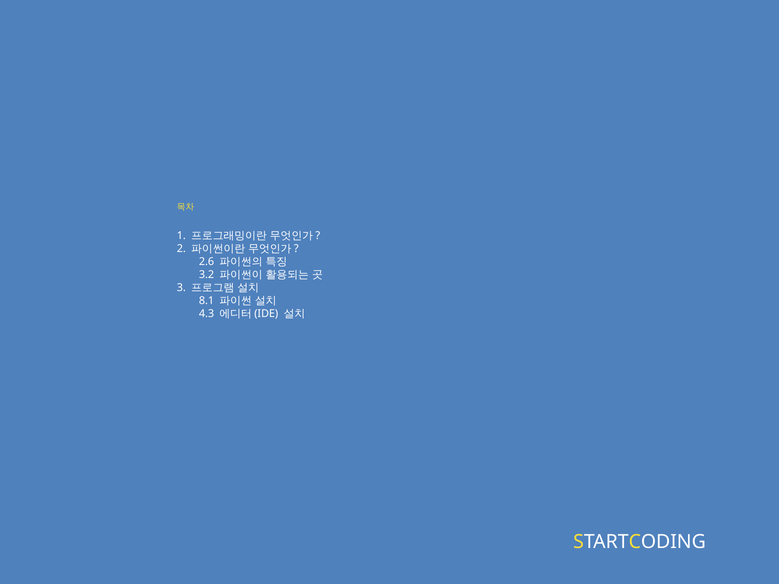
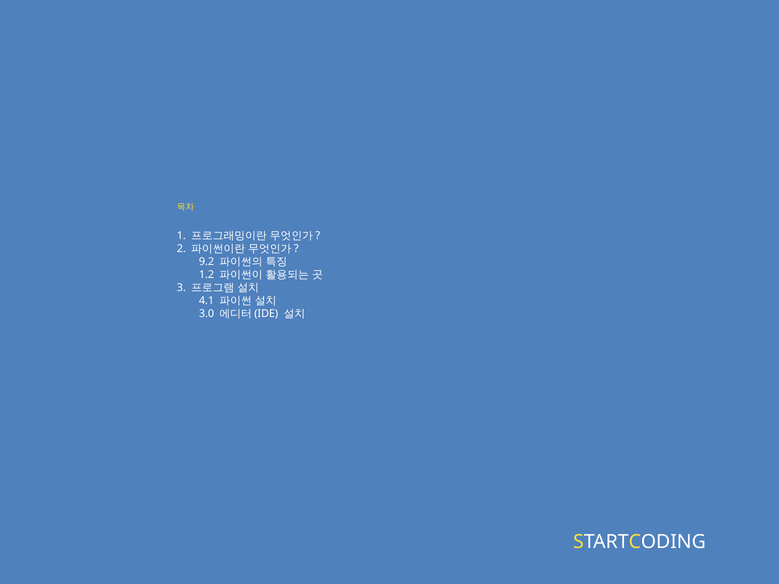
2.6: 2.6 -> 9.2 (207, 262)
3.2: 3.2 -> 1.2 (207, 275)
8.1: 8.1 -> 4.1 (207, 301)
4.3: 4.3 -> 3.0 (207, 314)
